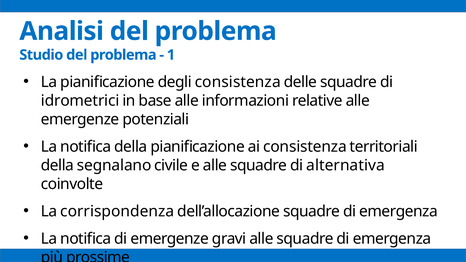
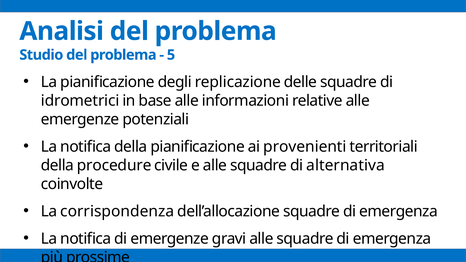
1: 1 -> 5 (171, 55)
degli consistenza: consistenza -> replicazione (238, 82)
ai consistenza: consistenza -> provenienti (305, 147)
segnalano: segnalano -> procedure (114, 165)
